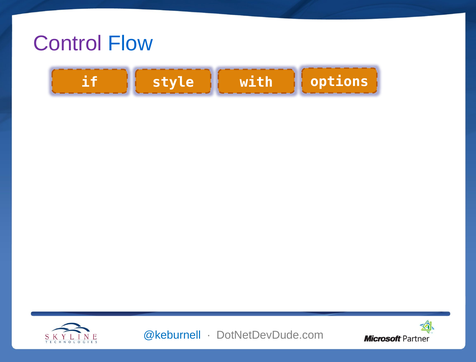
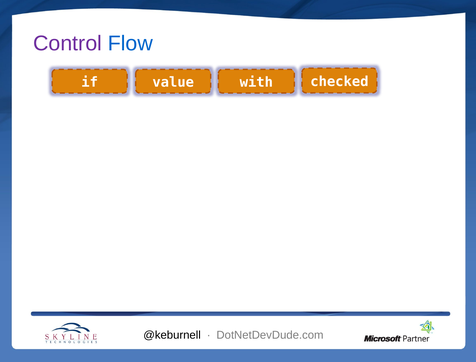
options: options -> checked (339, 82)
style: style -> value (173, 82)
@keburnell colour: blue -> black (172, 336)
